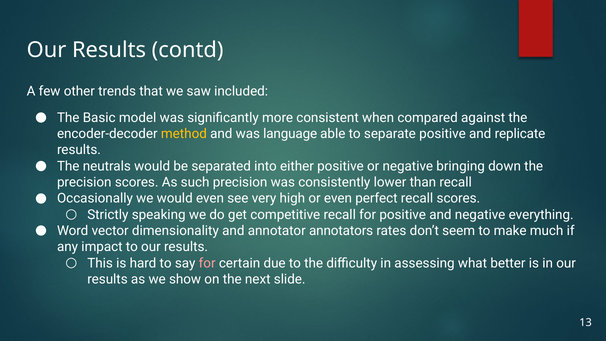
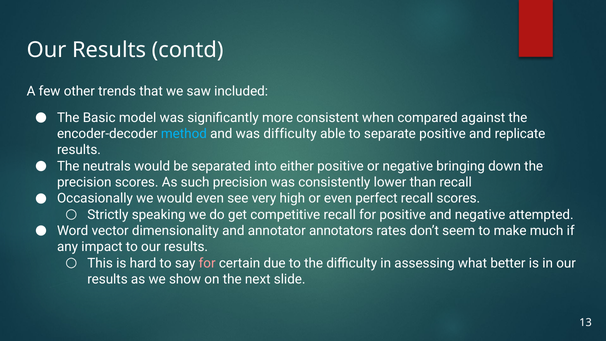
method colour: yellow -> light blue (184, 134)
was language: language -> difficulty (290, 134)
everything: everything -> attempted (541, 215)
